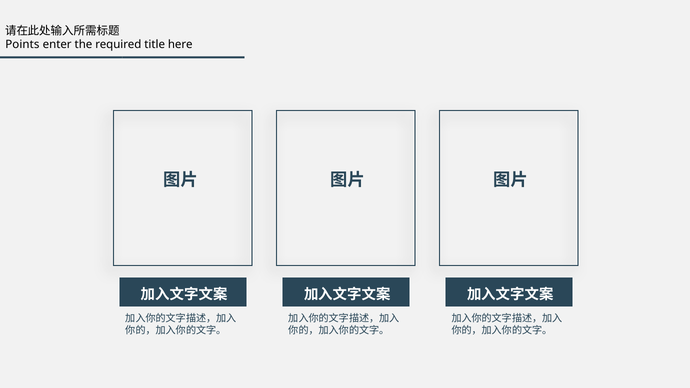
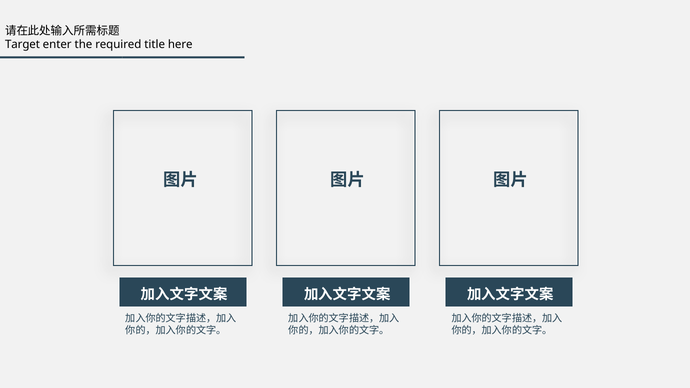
Points: Points -> Target (22, 44)
